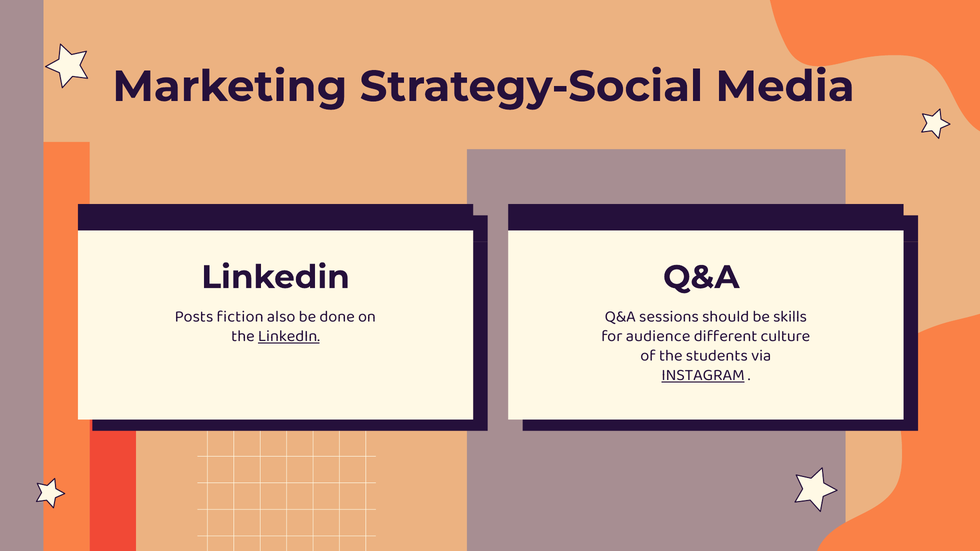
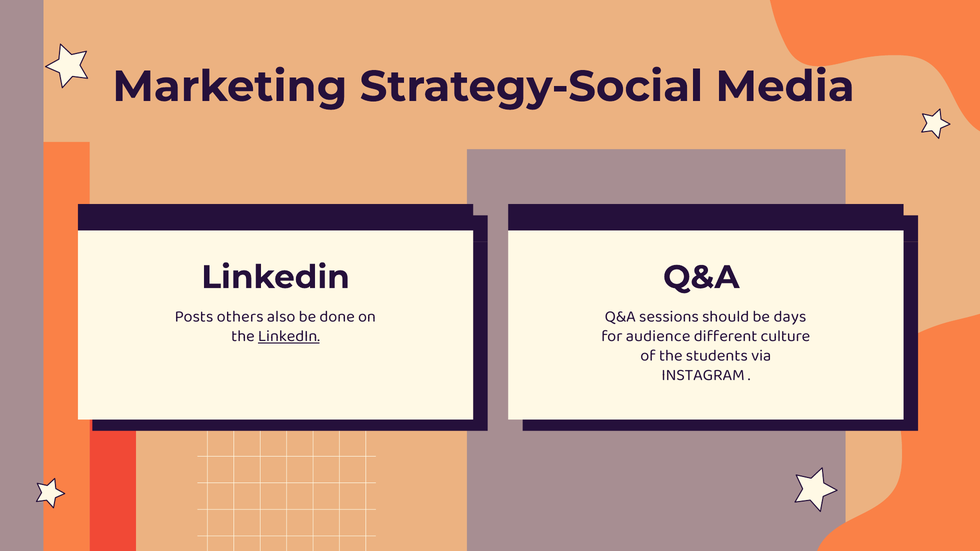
fiction: fiction -> others (240, 316)
skills: skills -> days (790, 316)
INSTAGRAM underline: present -> none (703, 375)
